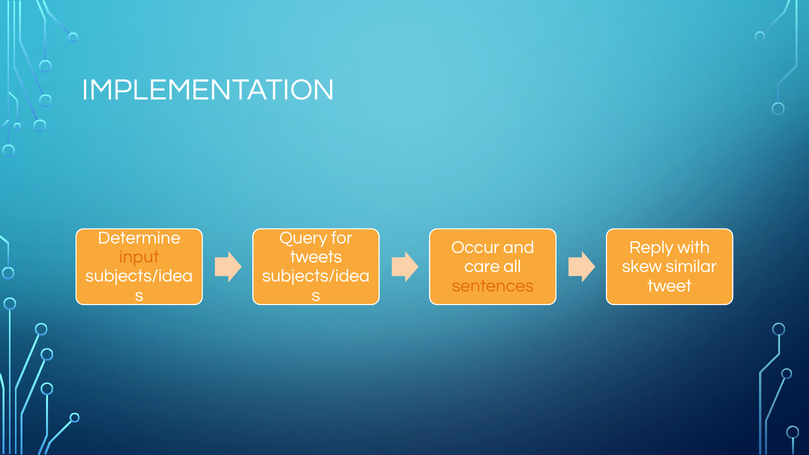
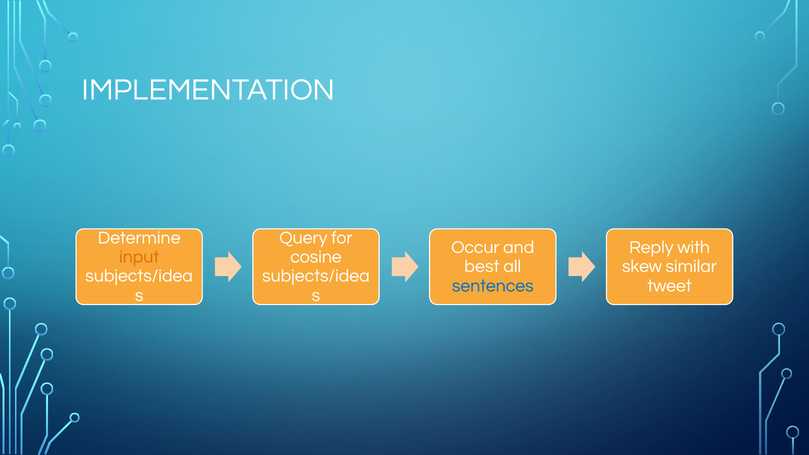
tweets: tweets -> cosine (316, 257)
care: care -> best (482, 267)
sentences colour: orange -> blue (493, 286)
